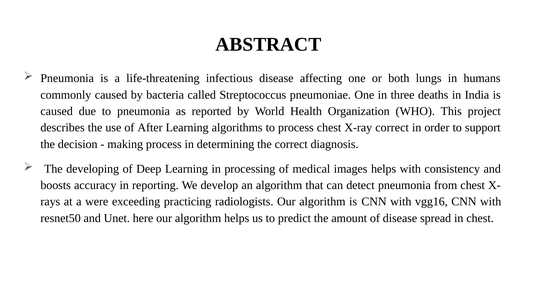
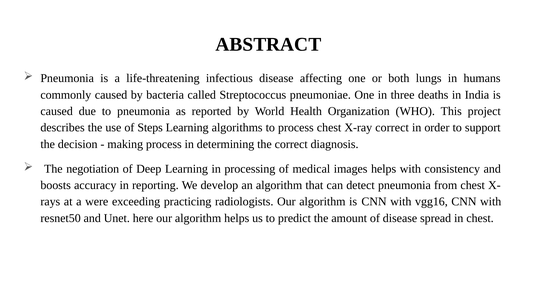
After: After -> Steps (150, 128)
developing: developing -> negotiation (93, 169)
